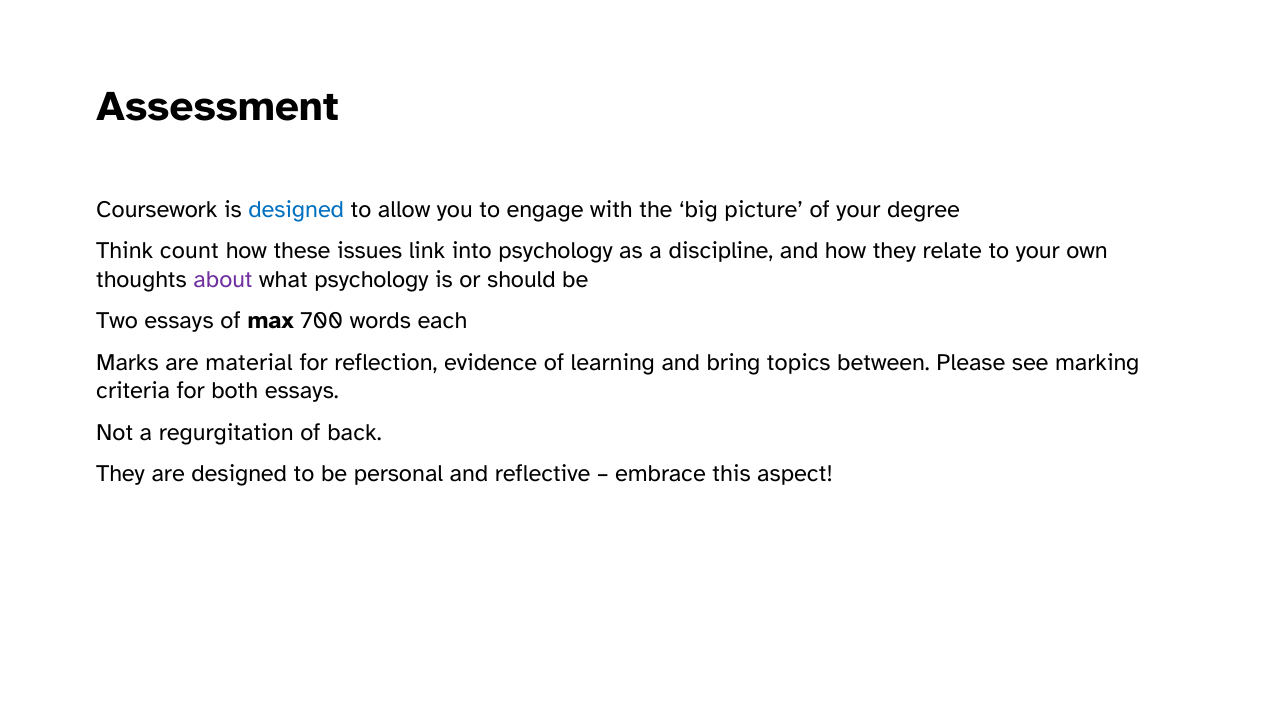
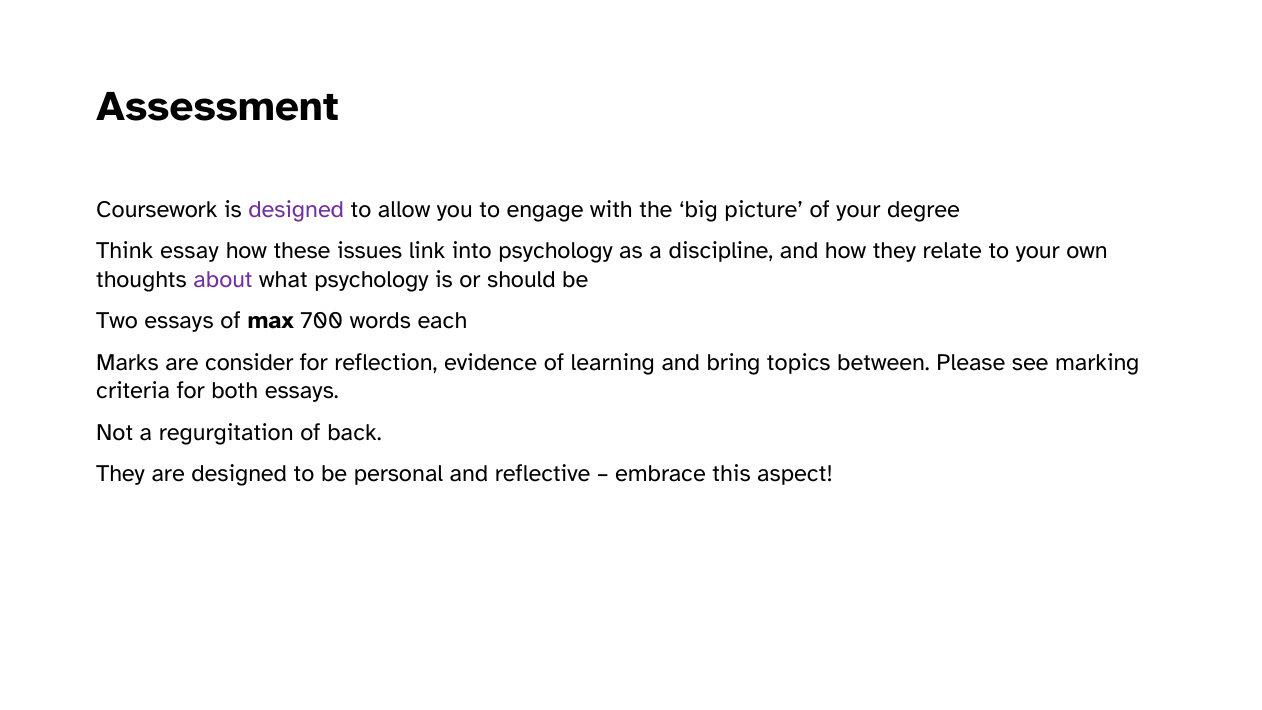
designed colour: blue -> purple (296, 210)
count: count -> essay (189, 251)
material: material -> consider (249, 363)
